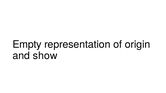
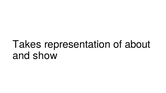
Empty: Empty -> Takes (27, 45)
origin: origin -> about (138, 45)
